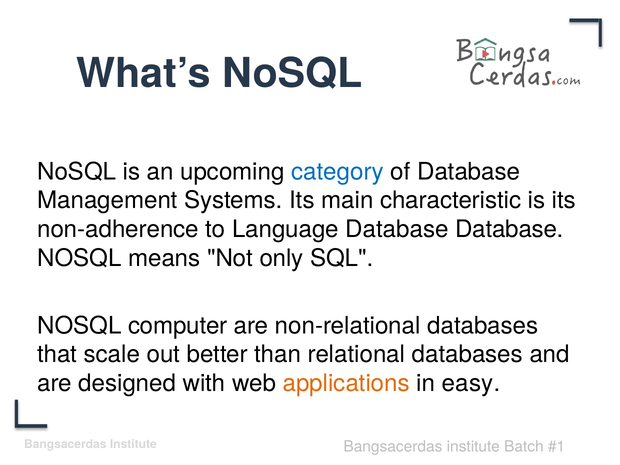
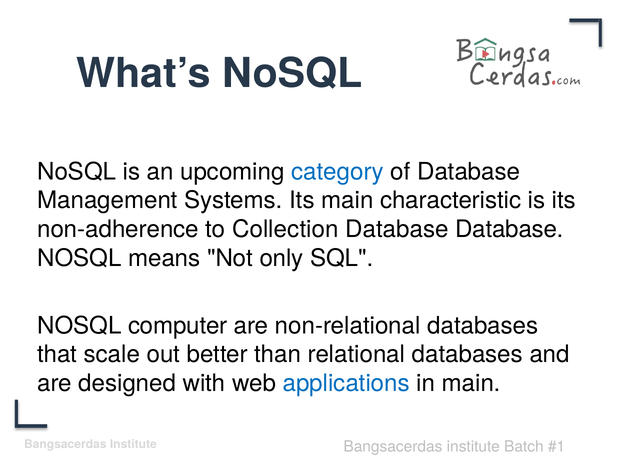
Language: Language -> Collection (285, 229)
applications colour: orange -> blue (346, 383)
in easy: easy -> main (471, 383)
